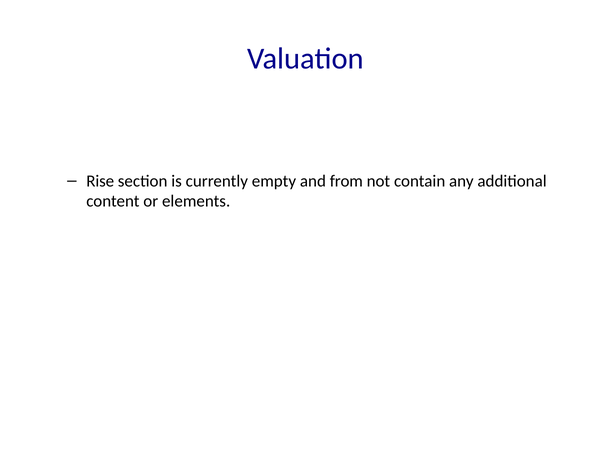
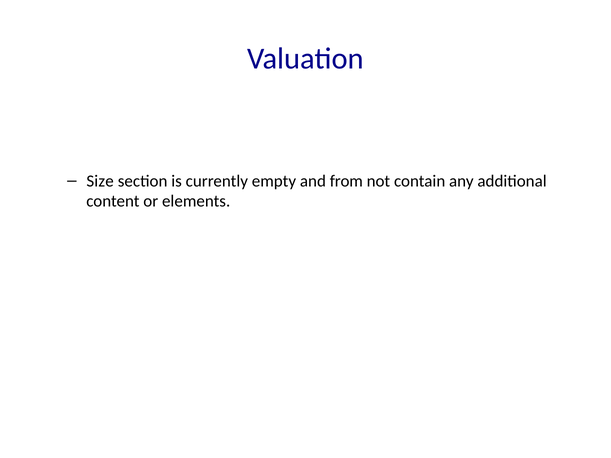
Rise: Rise -> Size (100, 181)
